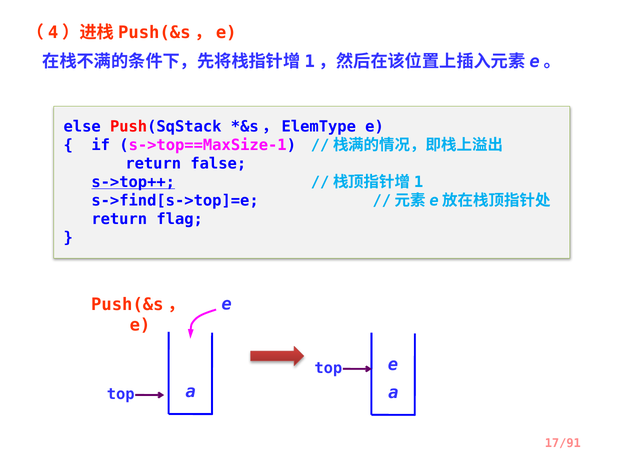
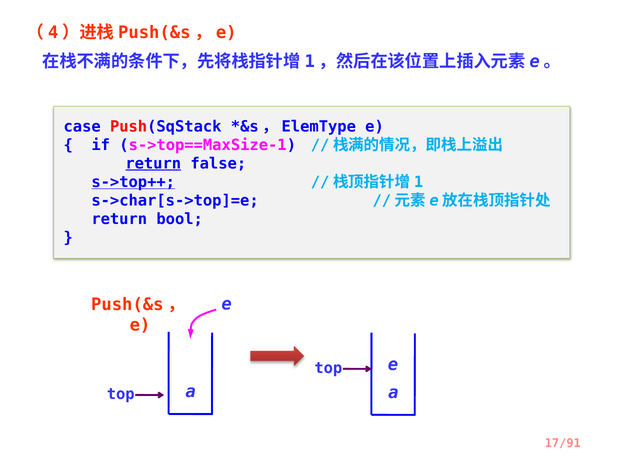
else: else -> case (82, 126)
return underline: none -> present (153, 163)
s->find[s->top]=e: s->find[s->top]=e -> s->char[s->top]=e (175, 200)
flag: flag -> bool (180, 219)
